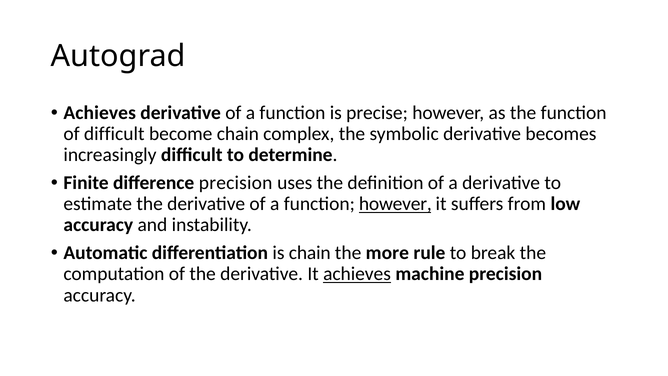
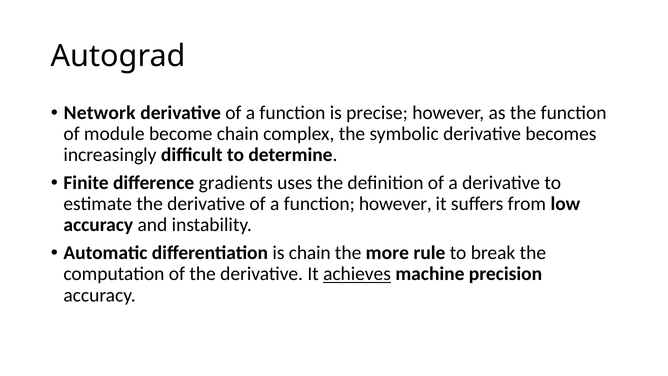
Achieves: Achieves -> Network (100, 113)
of difficult: difficult -> module (114, 134)
difference precision: precision -> gradients (236, 183)
however underline: present -> none (395, 204)
